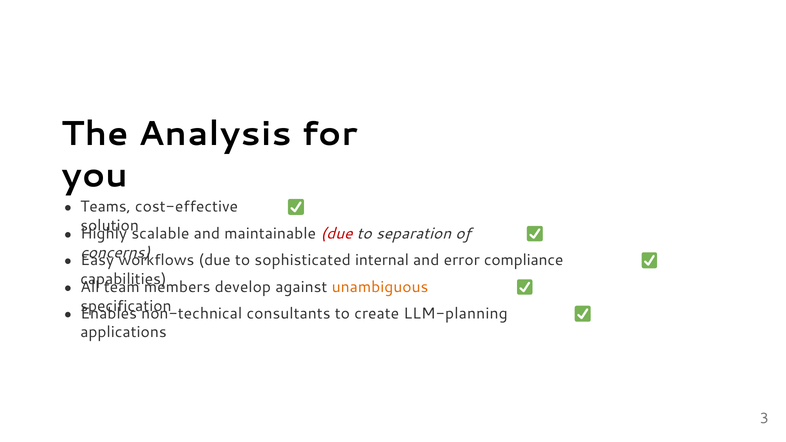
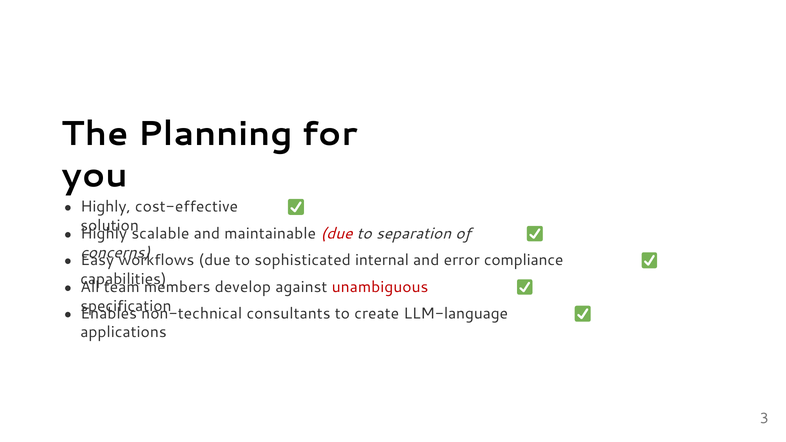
Analysis: Analysis -> Planning (215, 134)
Teams: Teams -> Highly (106, 207)
unambiguous colour: orange -> red (380, 287)
LLM-planning: LLM-planning -> LLM-language (456, 313)
